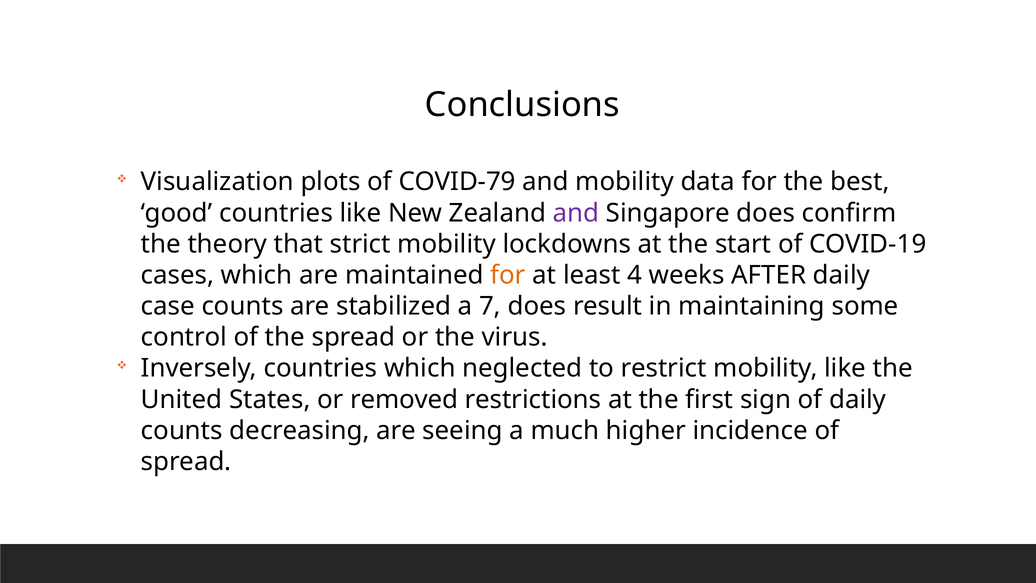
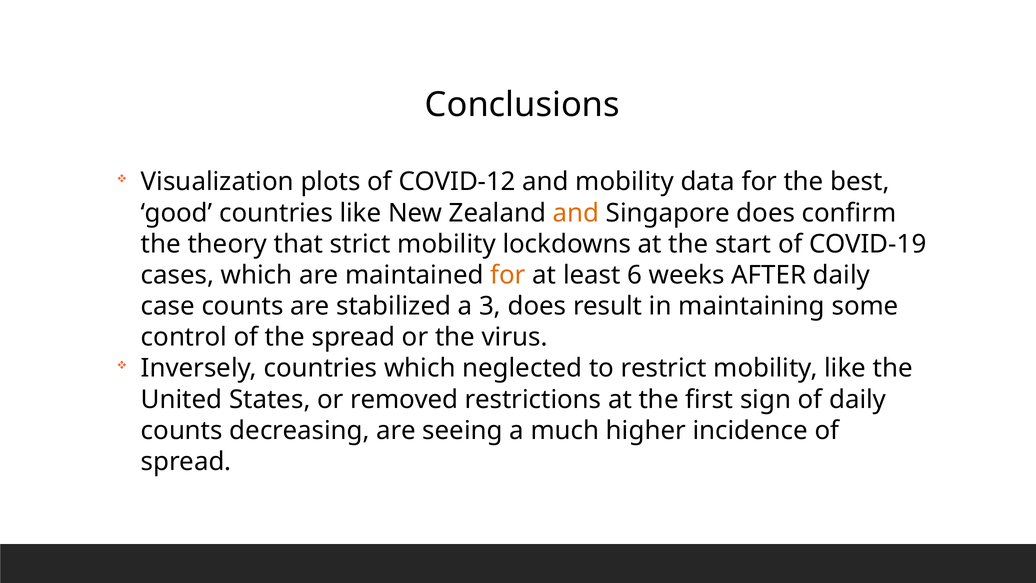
COVID-79: COVID-79 -> COVID-12 (457, 182)
and colour: purple -> orange (576, 213)
4: 4 -> 6 (635, 275)
7: 7 -> 3 (490, 306)
